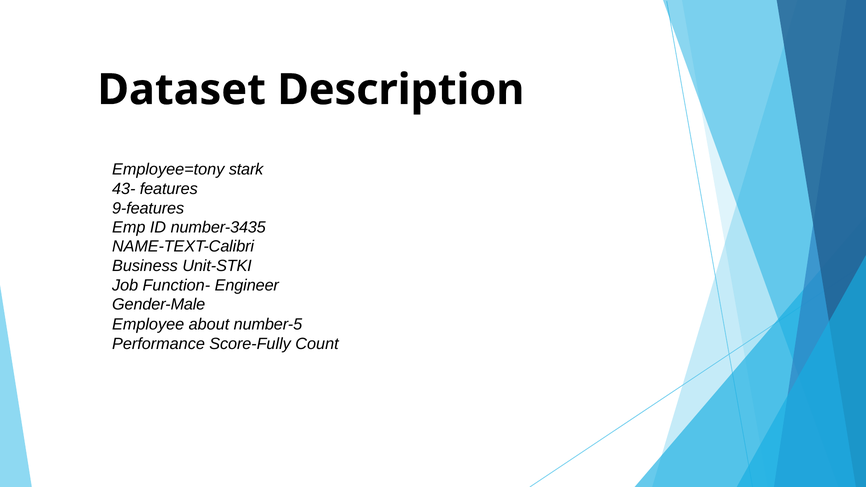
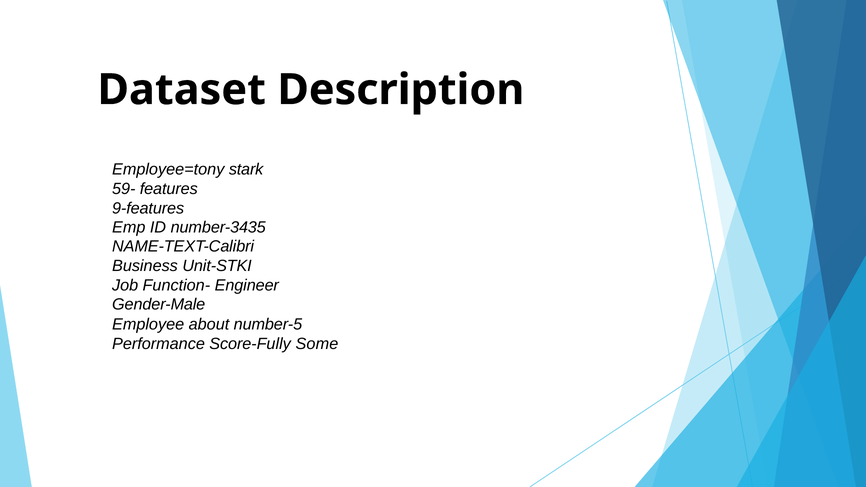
43-: 43- -> 59- (124, 189)
Count: Count -> Some (317, 344)
